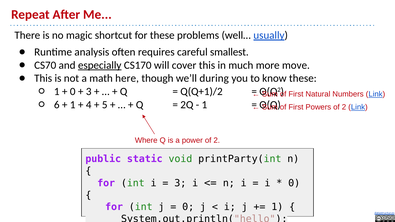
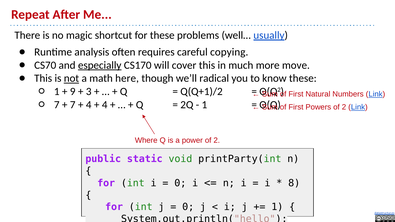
smallest: smallest -> copying (229, 52)
not underline: none -> present (71, 78)
during: during -> radical (214, 78)
0: 0 -> 9 (73, 92)
6: 6 -> 7 (57, 105)
1: 1 -> 7 (73, 105)
5: 5 -> 4 (105, 105)
3: 3 -> 0 (180, 183)
0: 0 -> 8 (294, 183)
